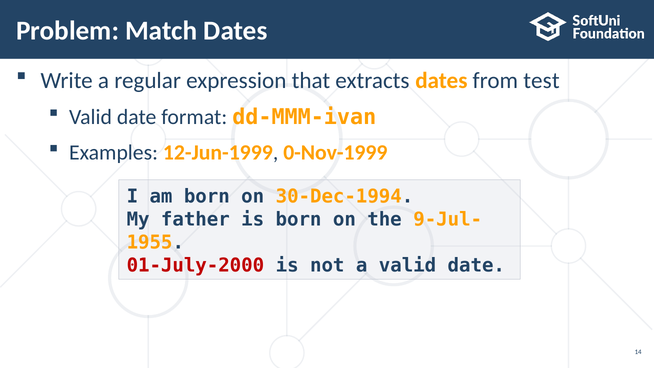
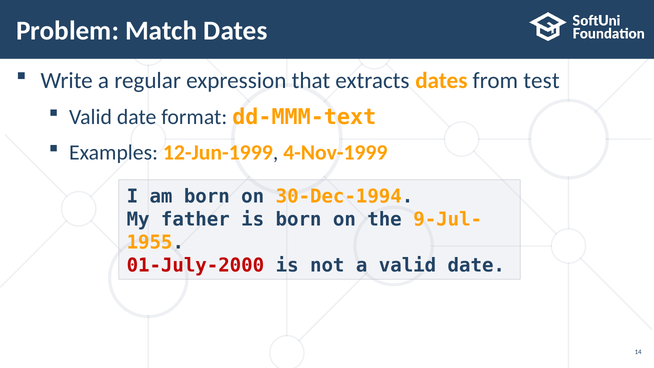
dd-MMM-ivan: dd-MMM-ivan -> dd-MMM-text (304, 117)
0-Nov-1999: 0-Nov-1999 -> 4-Nov-1999 (335, 153)
